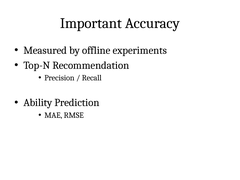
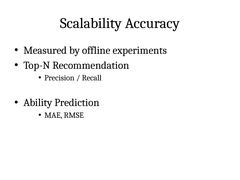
Important: Important -> Scalability (91, 23)
